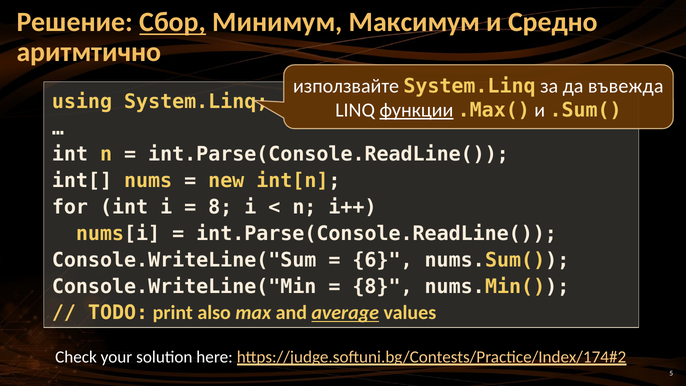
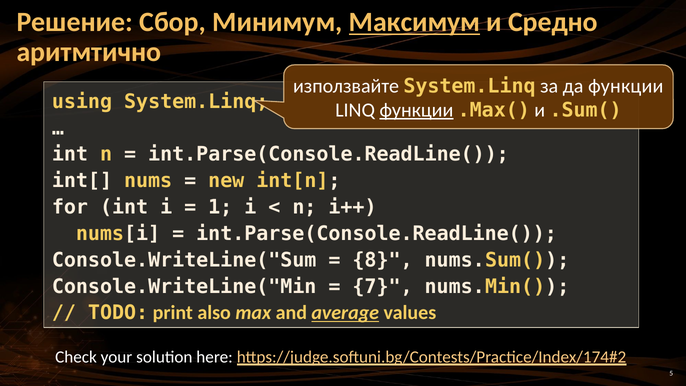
Сбор underline: present -> none (173, 22)
Максимум underline: none -> present (415, 22)
да въвежда: въвежда -> функции (626, 86)
8: 8 -> 1 (220, 207)
6: 6 -> 8 (383, 260)
8: 8 -> 7 (383, 286)
